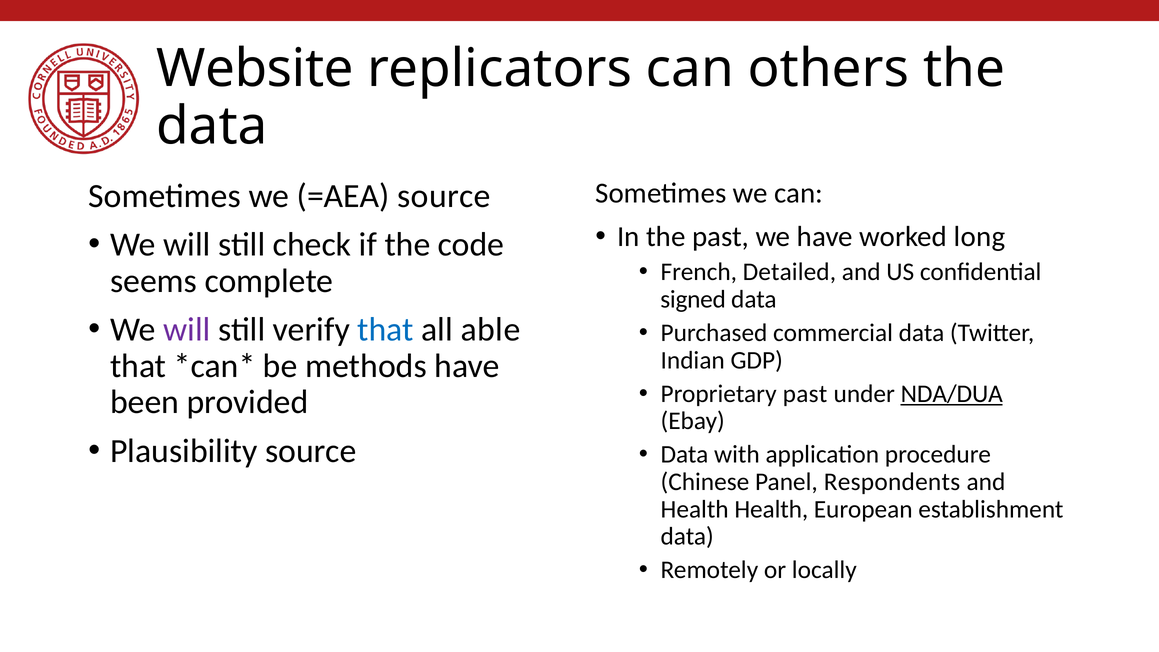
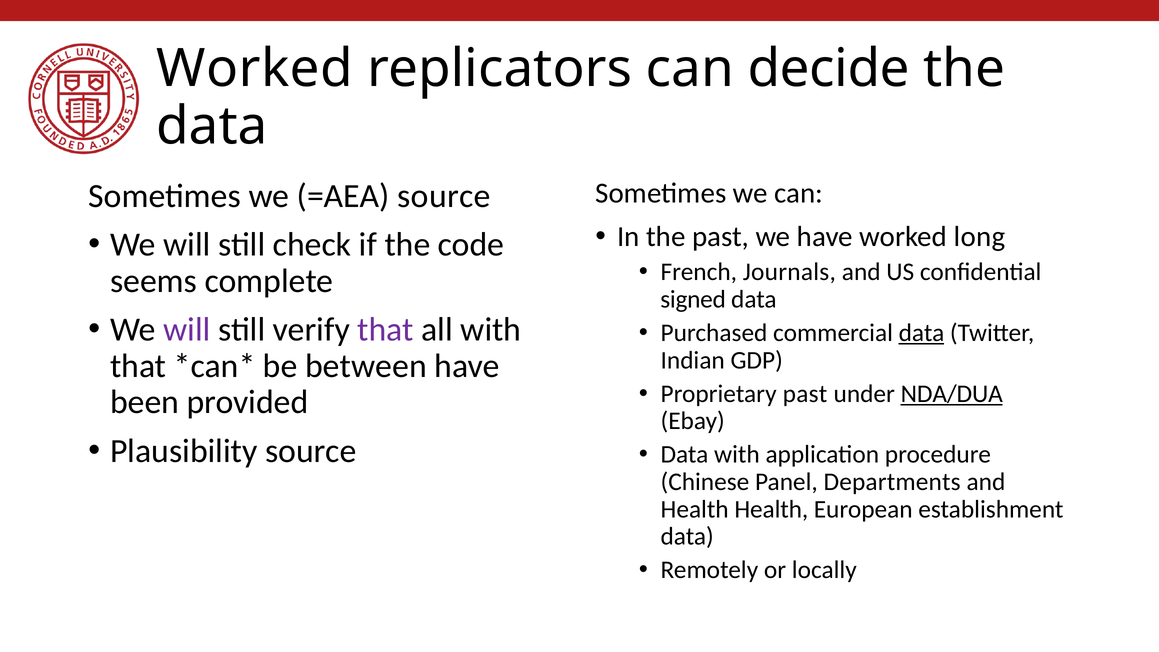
Website: Website -> Worked (255, 69)
others: others -> decide (829, 69)
Detailed: Detailed -> Journals (789, 272)
that colour: blue -> purple (386, 329)
all able: able -> with (491, 329)
data underline: none -> present (922, 333)
methods: methods -> between (366, 366)
Respondents: Respondents -> Departments (892, 482)
